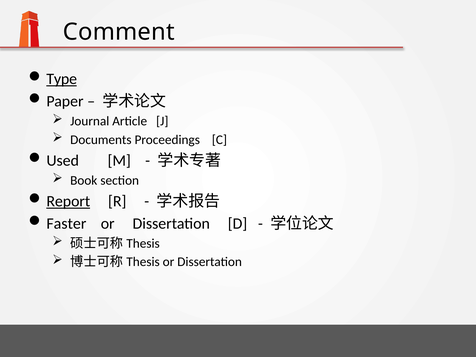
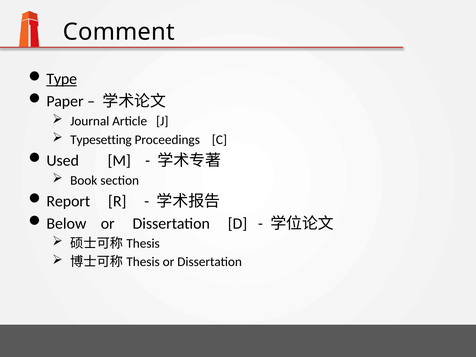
Documents: Documents -> Typesetting (101, 140)
Report underline: present -> none (68, 201)
Faster: Faster -> Below (66, 223)
